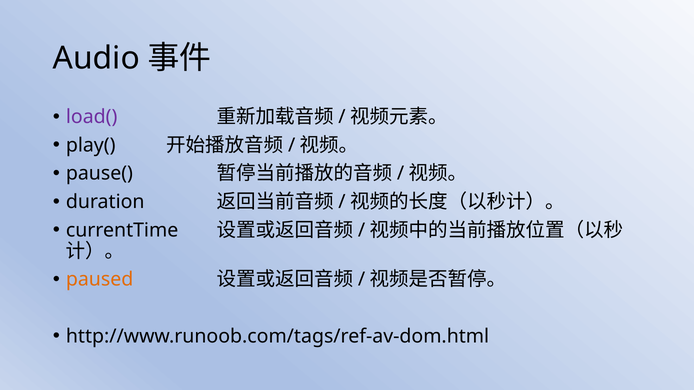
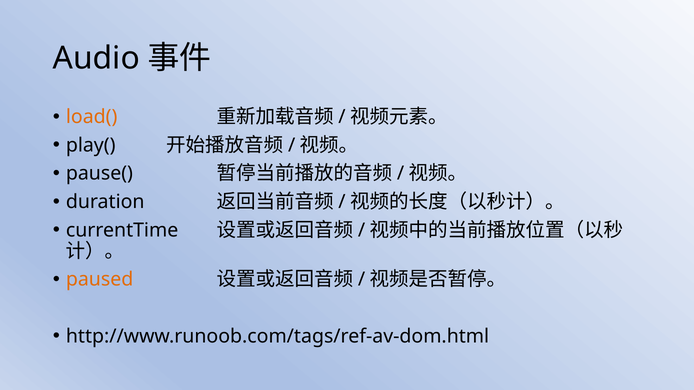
load( colour: purple -> orange (92, 117)
